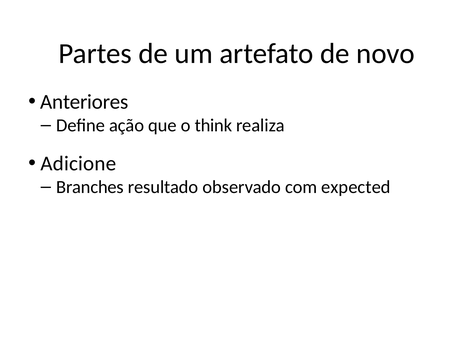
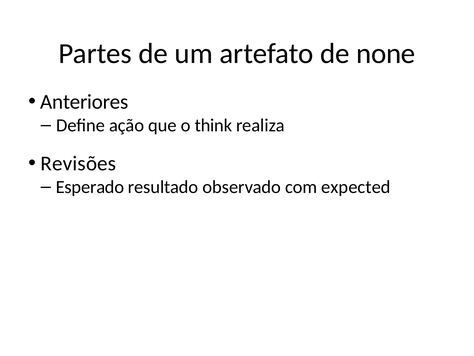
novo: novo -> none (386, 53)
Adicione: Adicione -> Revisões (78, 163)
Branches: Branches -> Esperado (90, 187)
